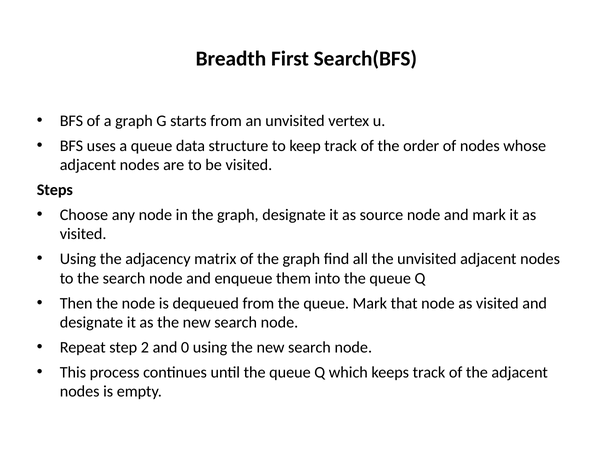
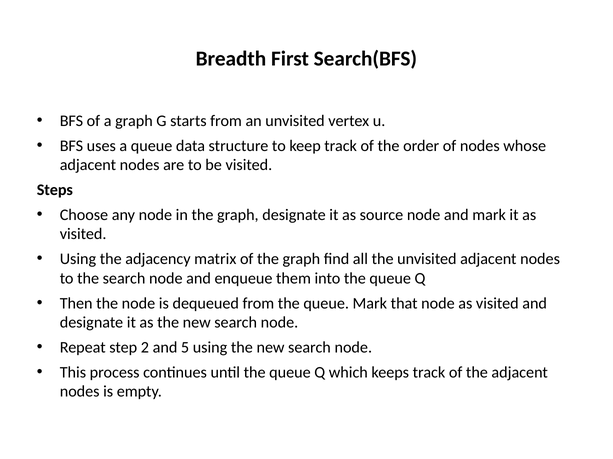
0: 0 -> 5 (185, 348)
